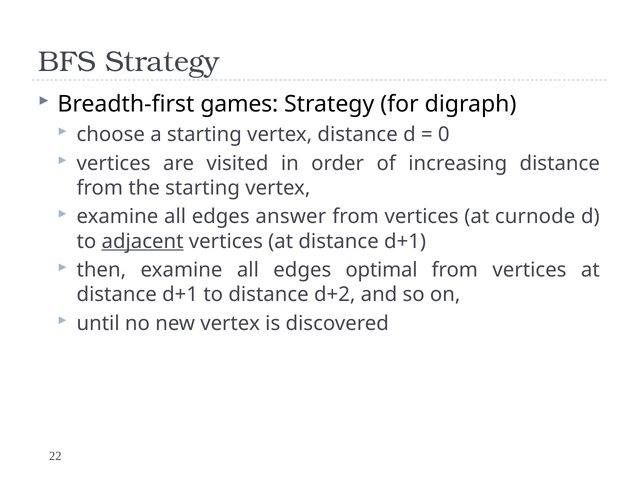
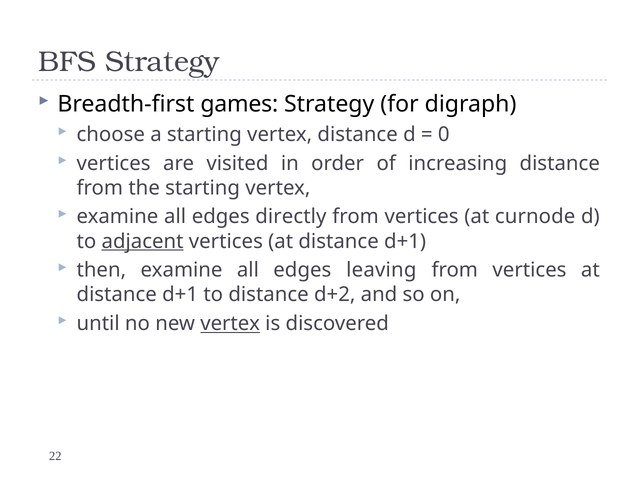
answer: answer -> directly (291, 216)
optimal: optimal -> leaving (381, 270)
vertex underline: none -> present (230, 323)
